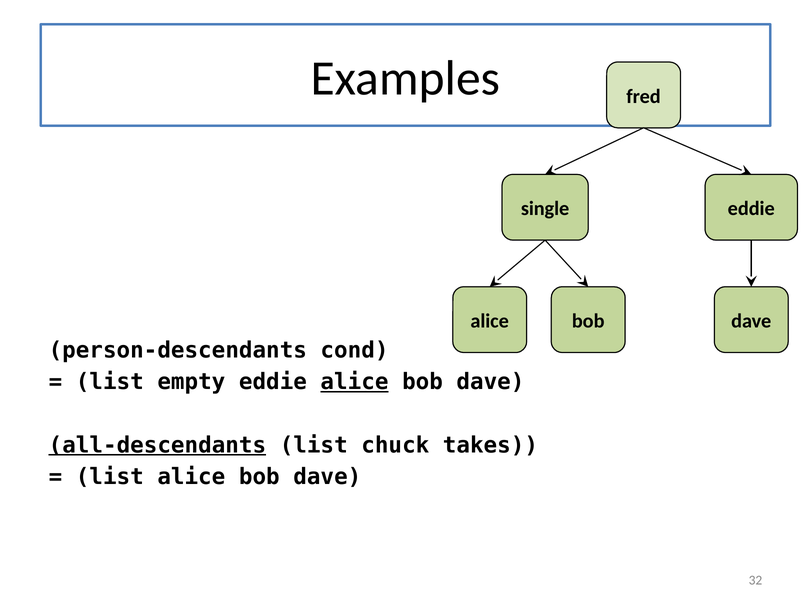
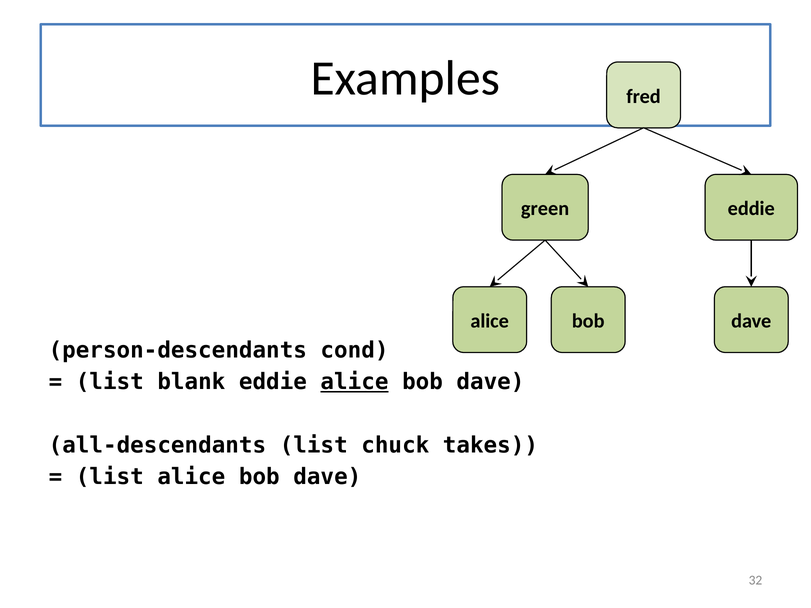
single: single -> green (545, 209)
empty: empty -> blank (191, 382)
all-descendants underline: present -> none (157, 445)
